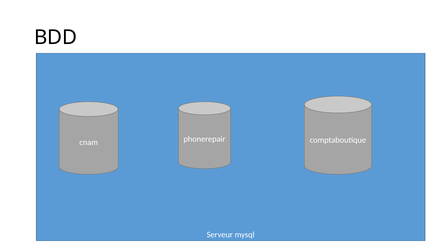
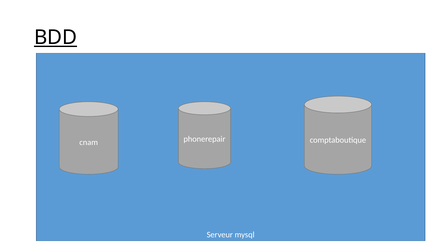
BDD underline: none -> present (56, 37)
